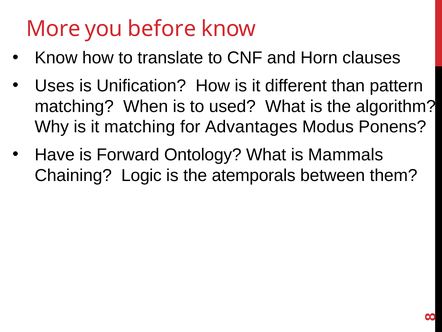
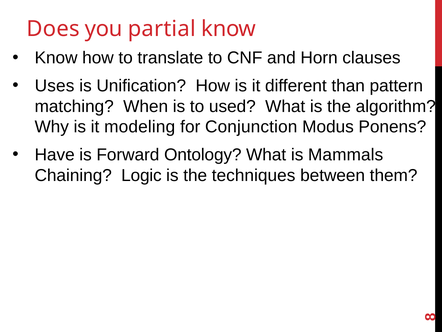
More: More -> Does (53, 29)
before: before -> partial (162, 29)
it matching: matching -> modeling (140, 127)
Advantages: Advantages -> Conjunction (251, 127)
atemporals: atemporals -> techniques (254, 175)
